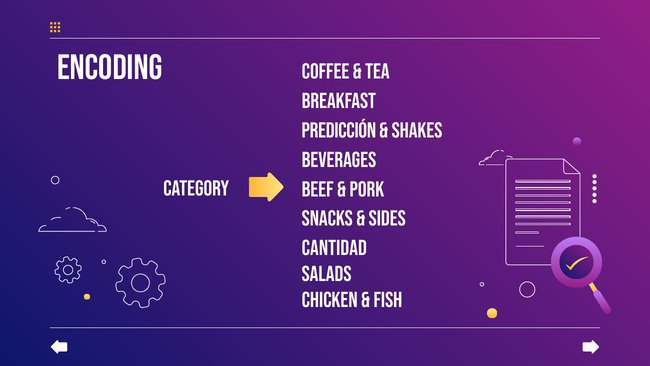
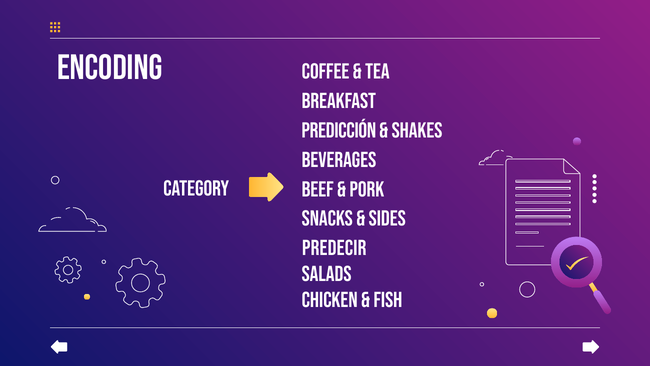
cantidad: cantidad -> predecir (334, 248)
